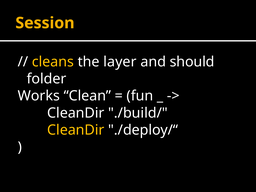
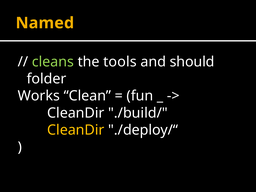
Session: Session -> Named (45, 23)
cleans colour: yellow -> light green (53, 62)
layer: layer -> tools (120, 62)
